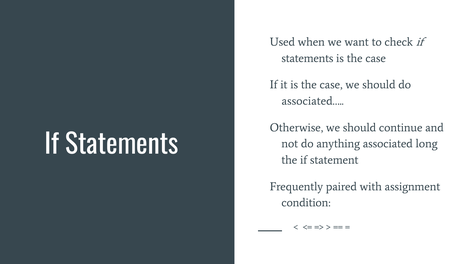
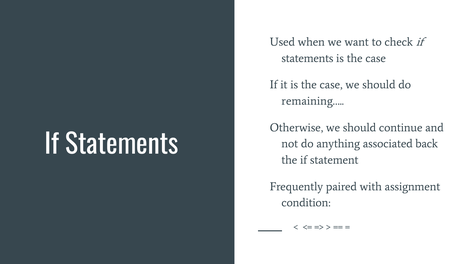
associated…: associated… -> remaining… (313, 101)
long: long -> back (427, 144)
